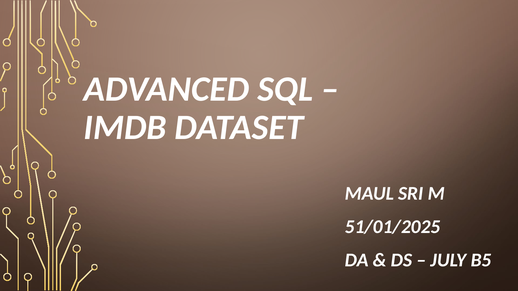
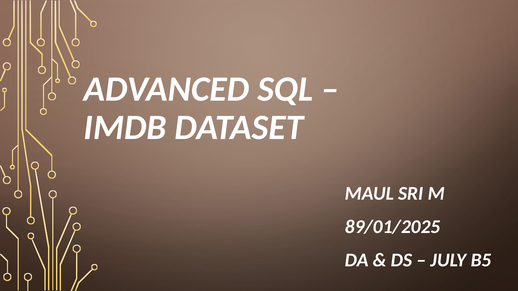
51/01/2025: 51/01/2025 -> 89/01/2025 (393, 227)
